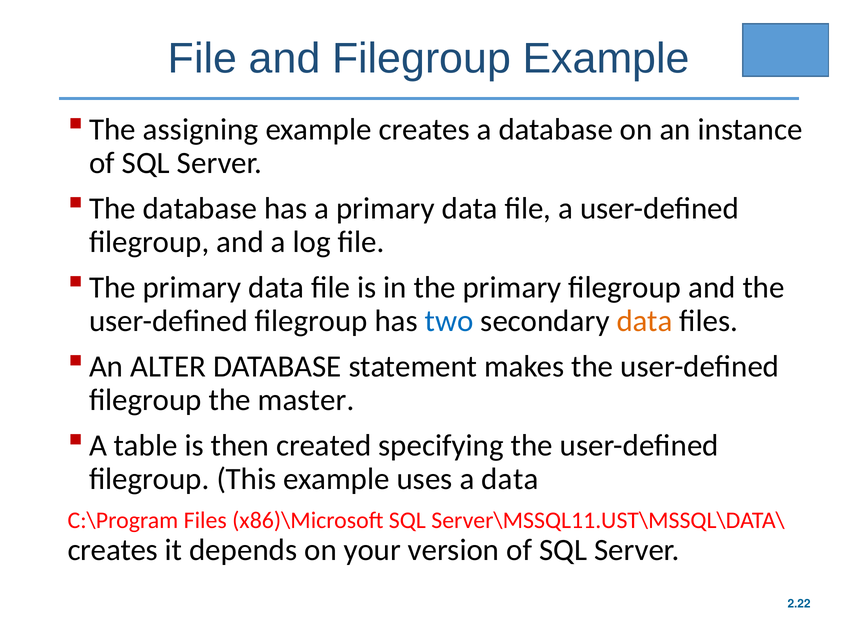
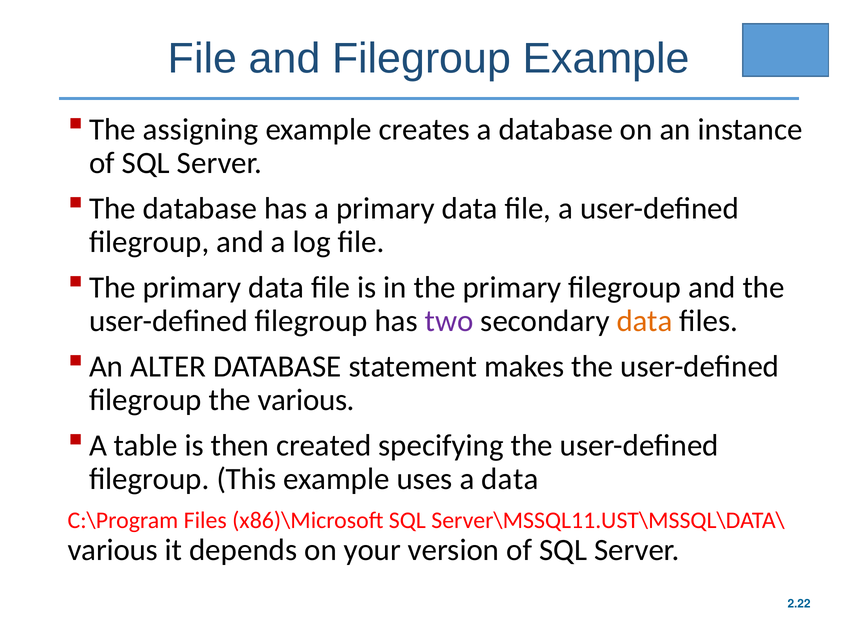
two colour: blue -> purple (449, 321)
the master: master -> various (306, 400)
creates: creates -> various (113, 551)
